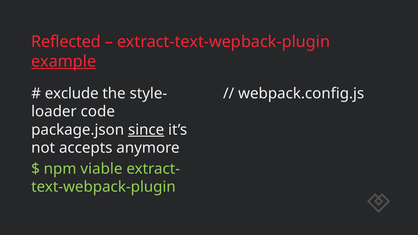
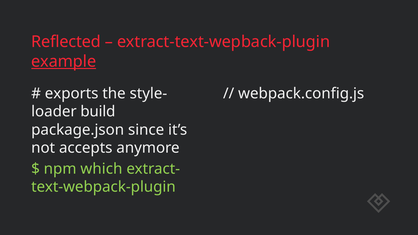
exclude: exclude -> exports (72, 94)
code: code -> build (98, 112)
since underline: present -> none (146, 130)
viable: viable -> which (101, 169)
